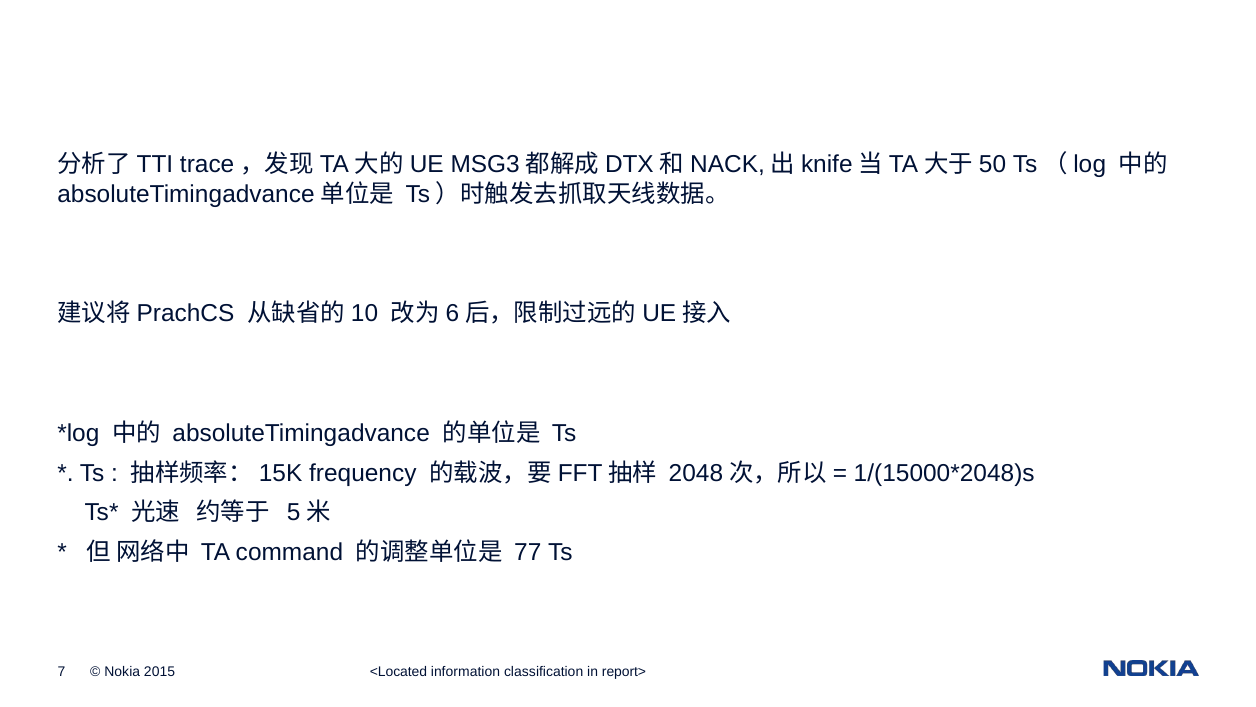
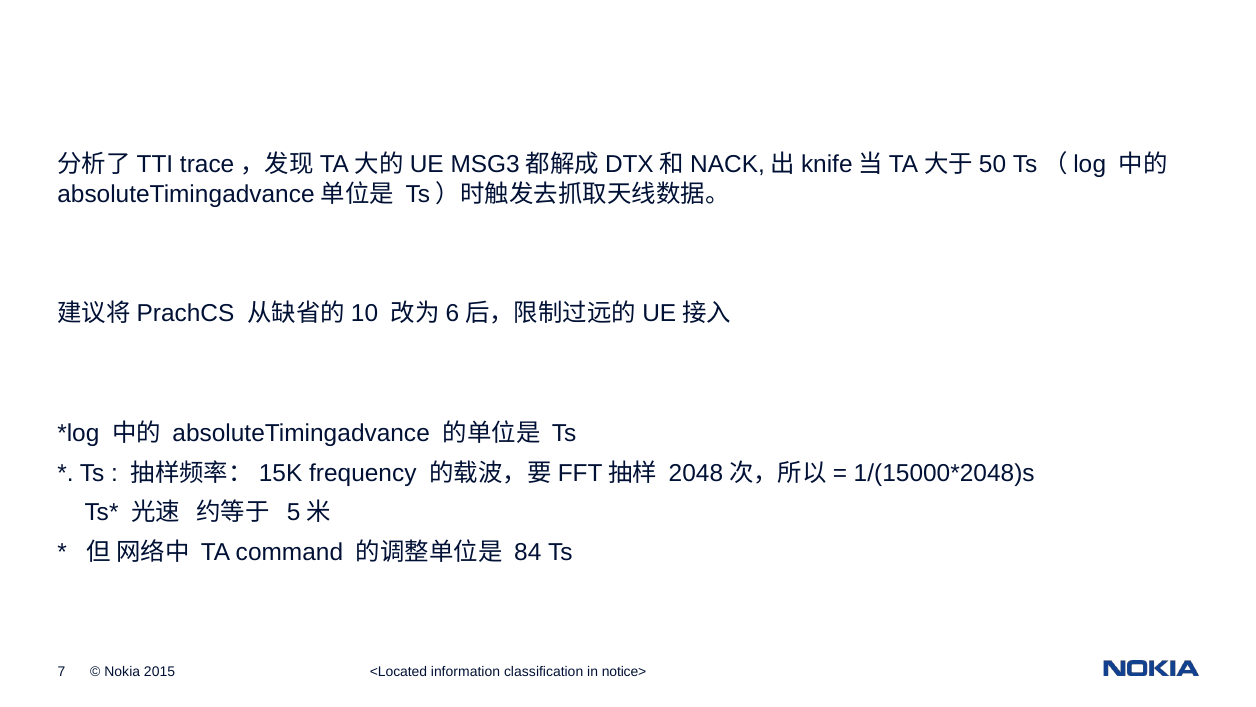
77: 77 -> 84 (528, 552)
report>: report> -> notice> (624, 671)
